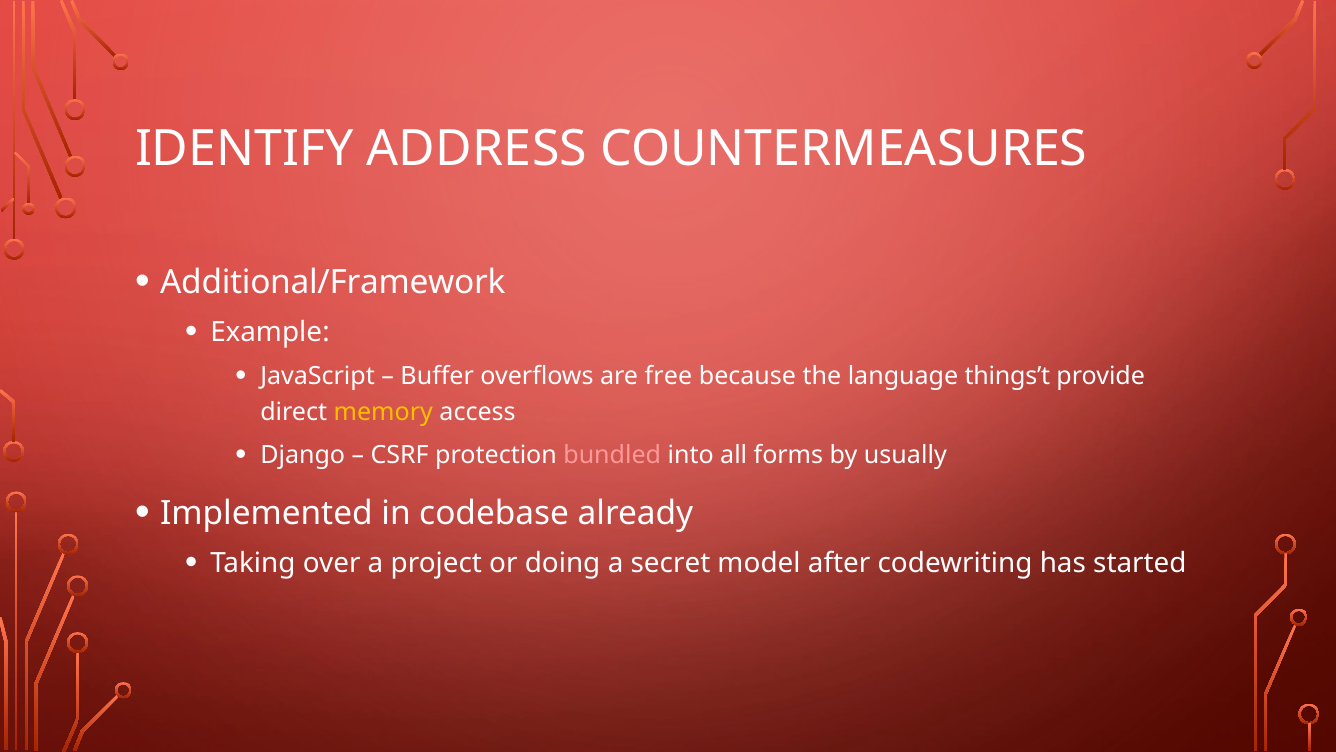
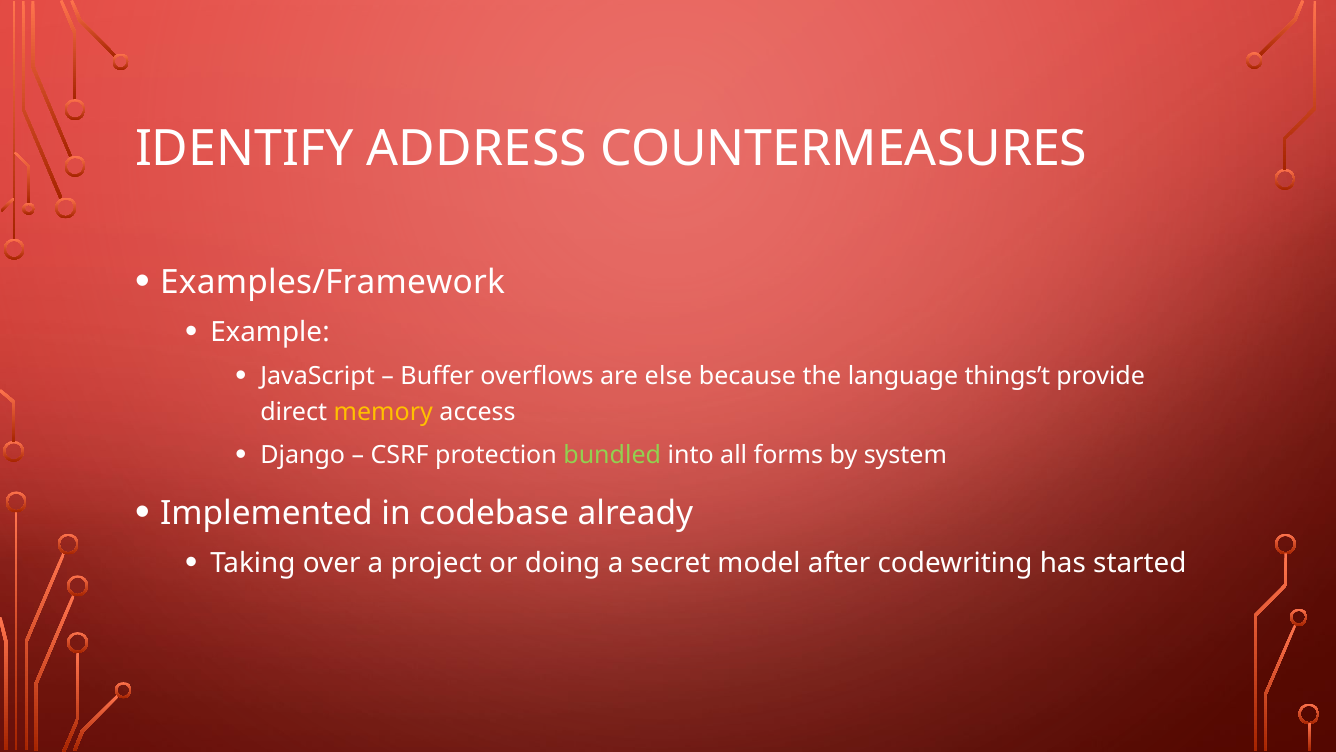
Additional/Framework: Additional/Framework -> Examples/Framework (333, 282)
free: free -> else (668, 376)
bundled colour: pink -> light green (612, 455)
usually: usually -> system (905, 455)
